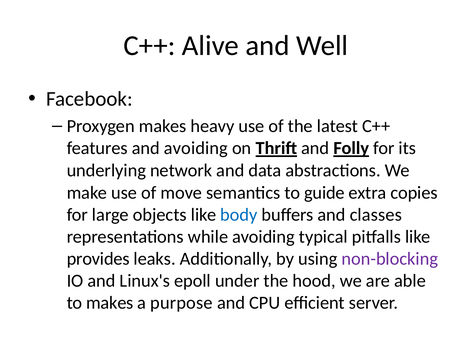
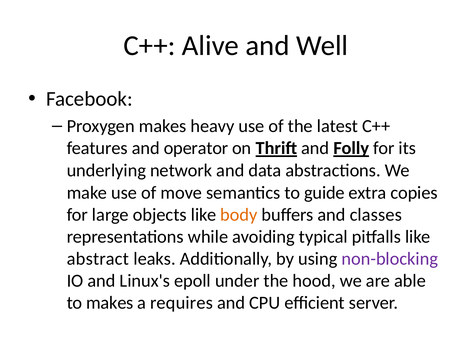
and avoiding: avoiding -> operator (196, 148)
body colour: blue -> orange (239, 215)
provides: provides -> abstract (98, 259)
purpose: purpose -> requires (181, 303)
